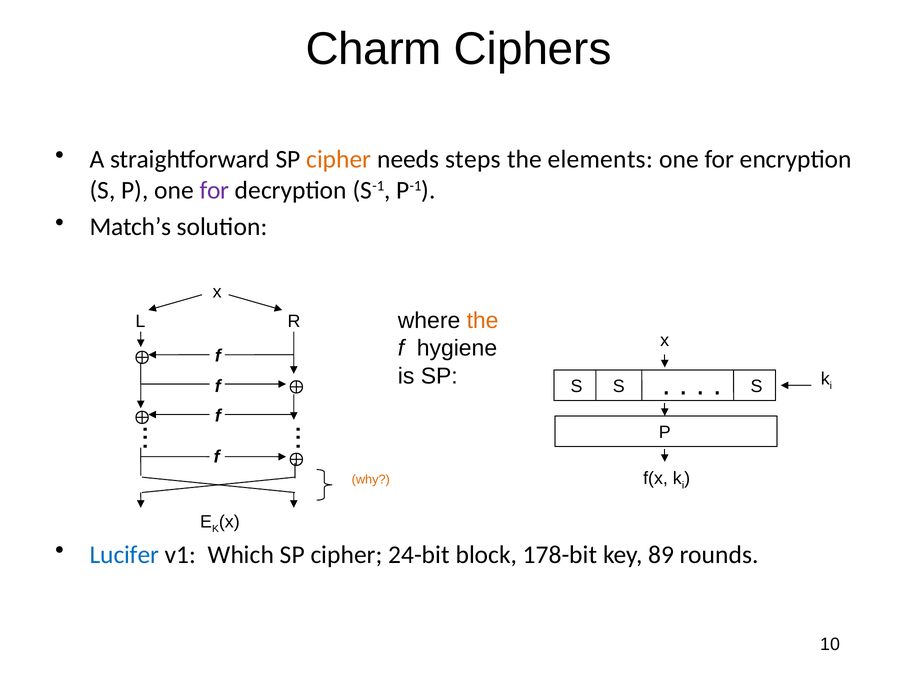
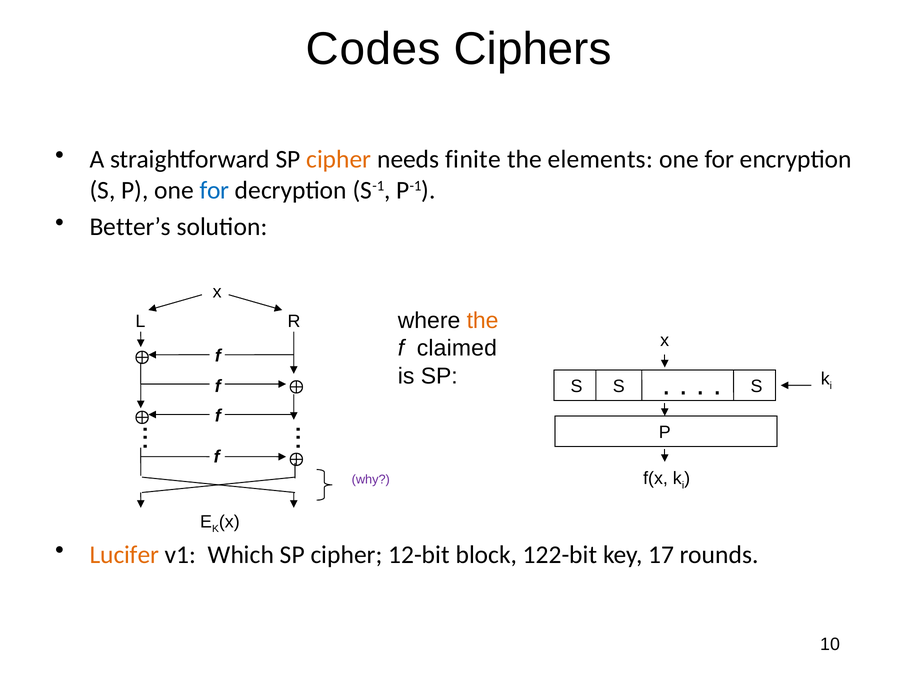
Charm: Charm -> Codes (373, 49)
steps: steps -> finite (473, 159)
for colour: purple -> blue (214, 190)
Match’s: Match’s -> Better’s (130, 227)
hygiene: hygiene -> claimed (457, 348)
why colour: orange -> purple (371, 479)
Lucifer colour: blue -> orange (124, 554)
24-bit: 24-bit -> 12-bit (419, 554)
178-bit: 178-bit -> 122-bit (560, 554)
89: 89 -> 17 (661, 554)
